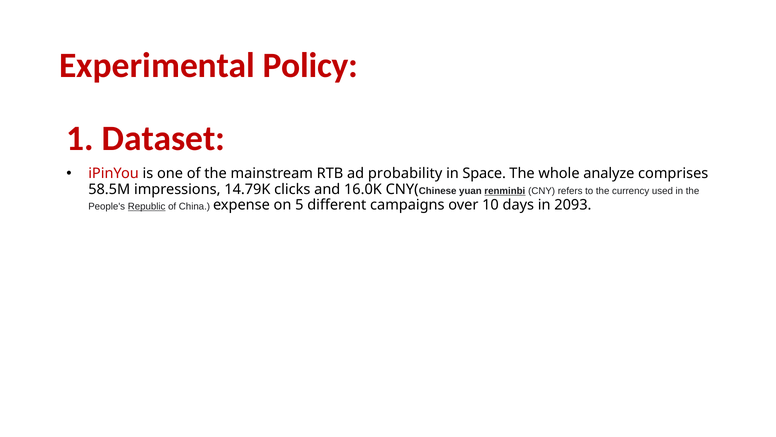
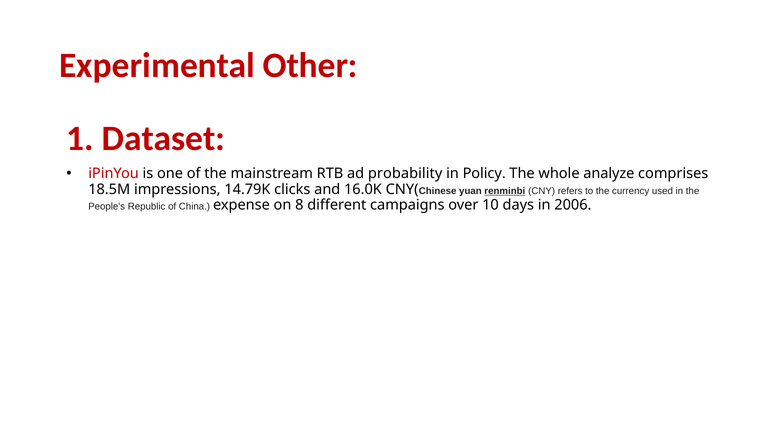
Policy: Policy -> Other (310, 65)
Space: Space -> Policy (484, 173)
58.5M: 58.5M -> 18.5M (109, 189)
Republic underline: present -> none (147, 206)
5: 5 -> 8 (299, 205)
2093: 2093 -> 2006 (573, 205)
